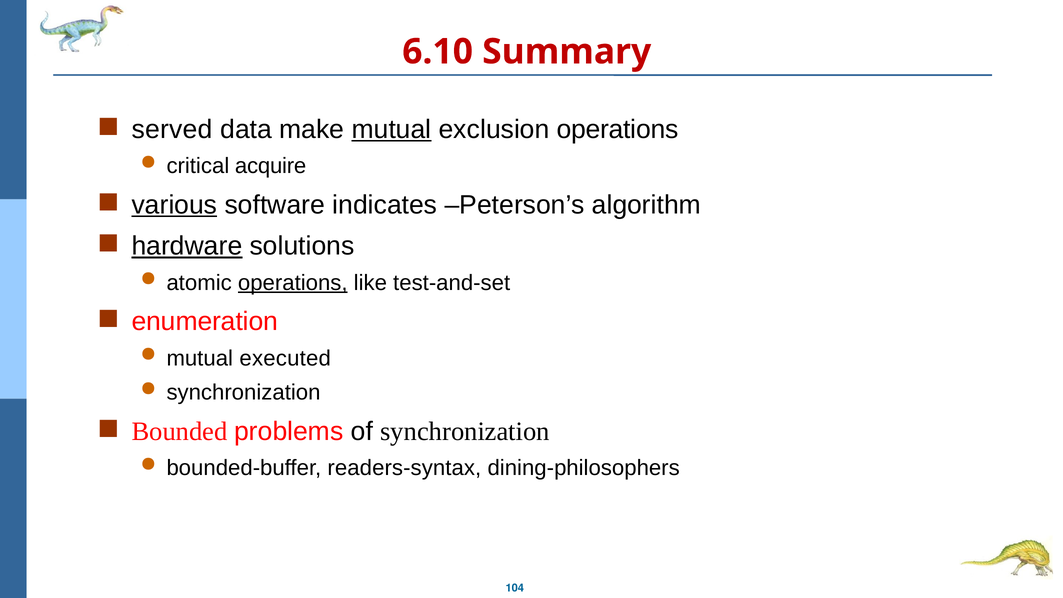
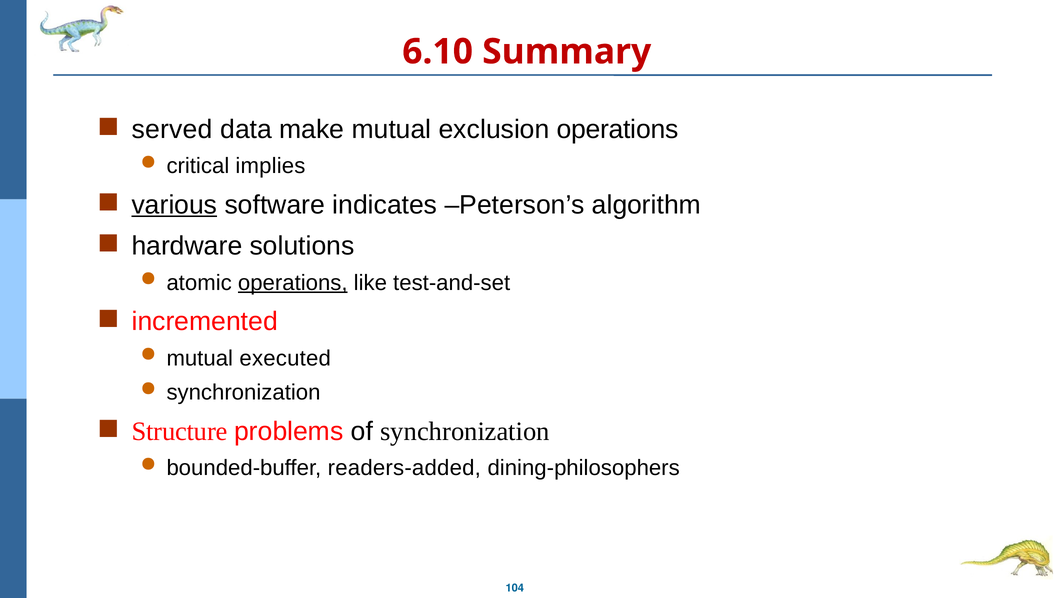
mutual underline: present -> none (391, 129)
acquire: acquire -> implies (270, 166)
hardware underline: present -> none (187, 246)
enumeration: enumeration -> incremented (205, 322)
Bounded: Bounded -> Structure (180, 431)
readers-syntax: readers-syntax -> readers-added (404, 468)
